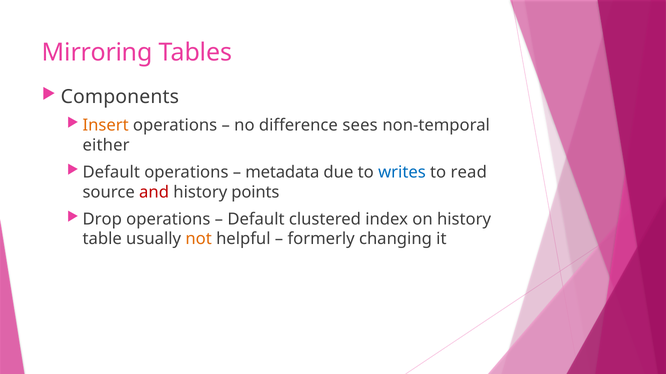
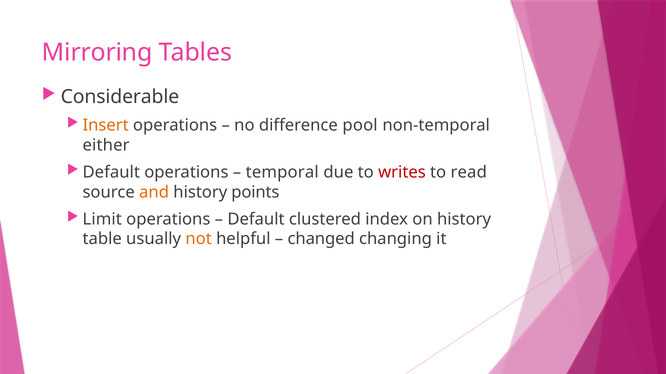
Components: Components -> Considerable (120, 97)
sees: sees -> pool (360, 126)
metadata: metadata -> temporal (282, 172)
writes colour: blue -> red (402, 172)
and colour: red -> orange (154, 192)
Drop: Drop -> Limit (102, 219)
formerly: formerly -> changed (321, 239)
